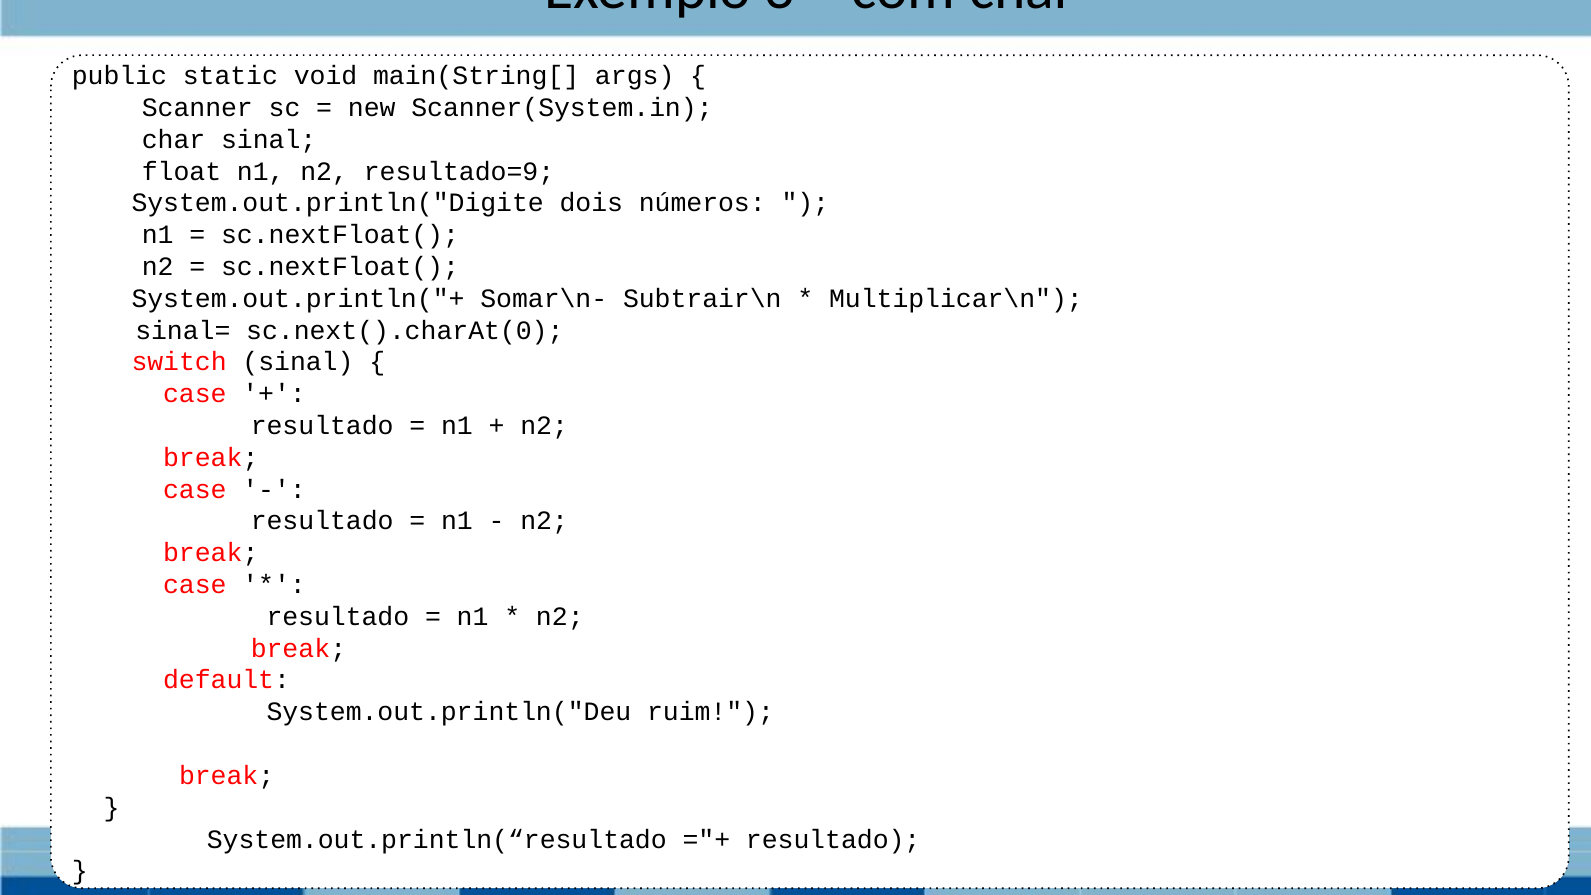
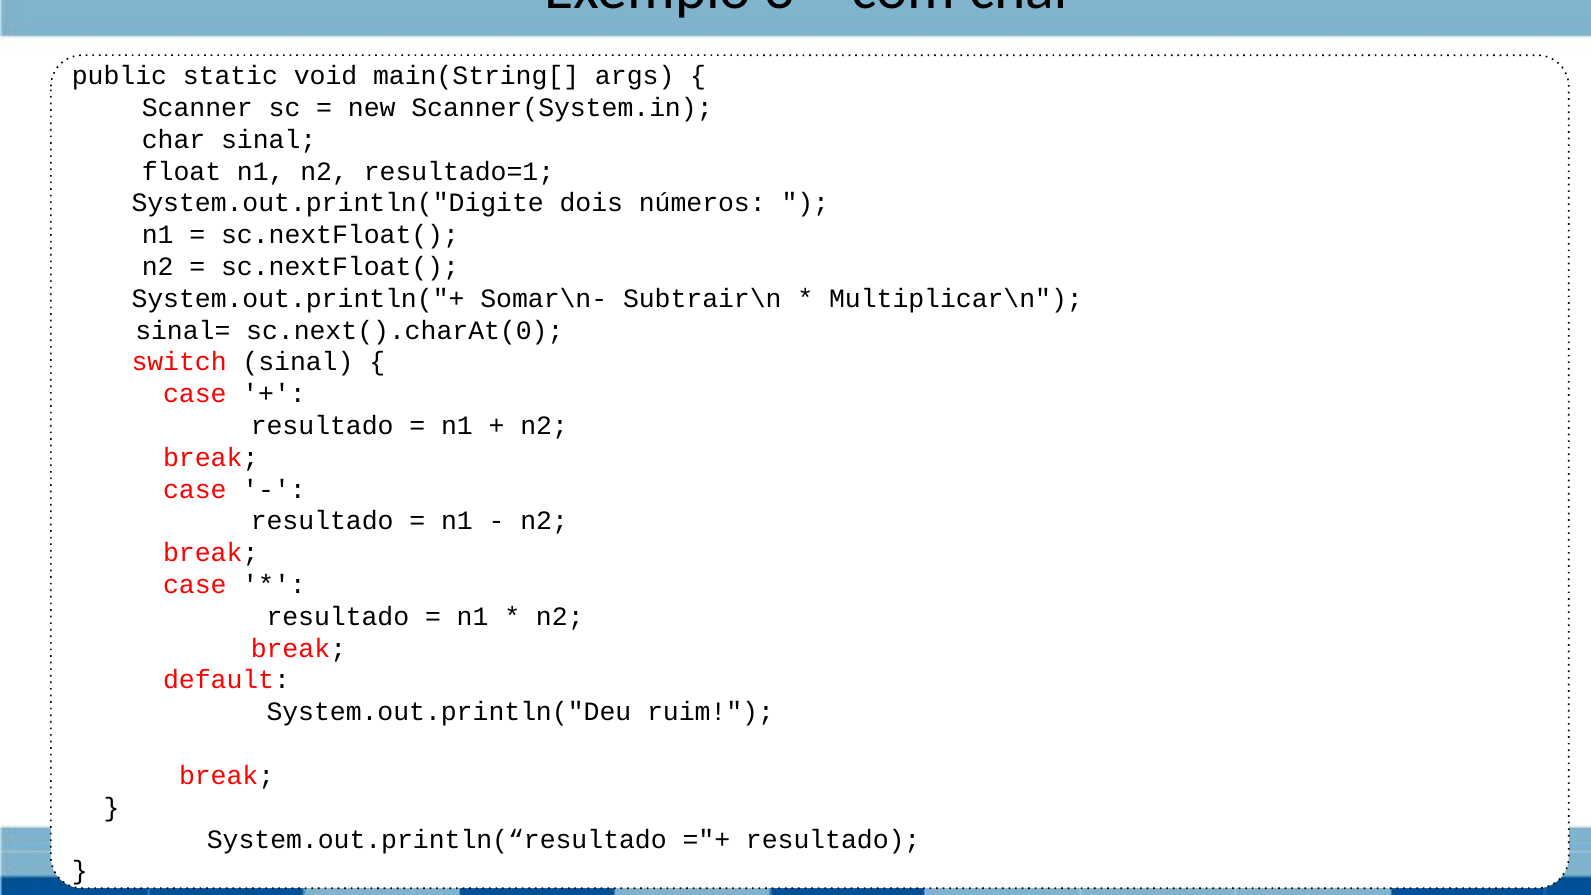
resultado=9: resultado=9 -> resultado=1 (459, 171)
